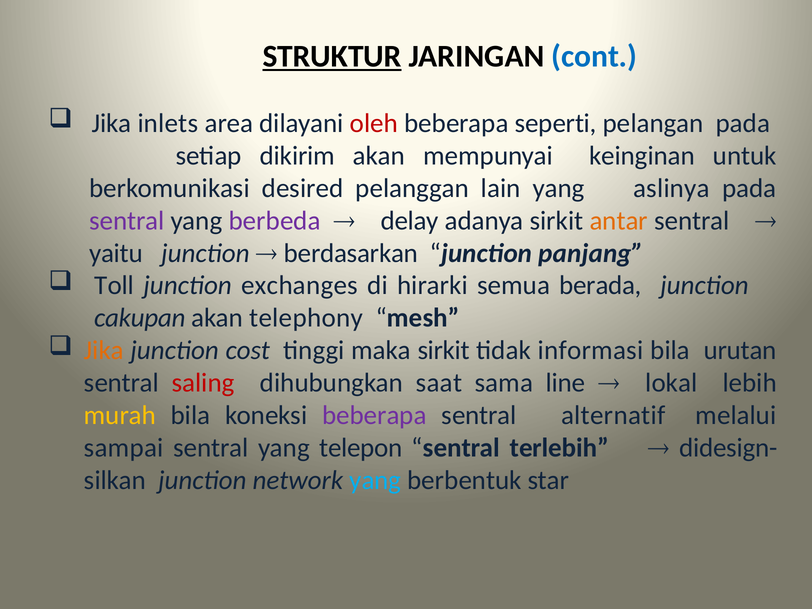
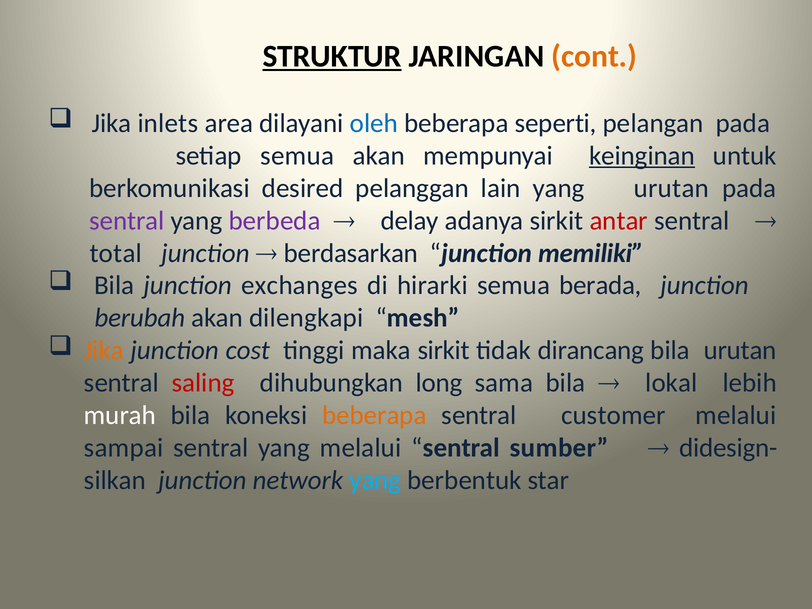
cont colour: blue -> orange (594, 56)
oleh colour: red -> blue (374, 123)
setiap dikirim: dikirim -> semua (297, 156)
keinginan underline: none -> present (642, 156)
yang aslinya: aslinya -> urutan (671, 188)
antar colour: orange -> red (619, 221)
yaitu: yaitu -> total (116, 253)
panjang: panjang -> memiliki (591, 253)
Toll: Toll -> Bila (114, 286)
cakupan: cakupan -> berubah (140, 318)
telephony: telephony -> dilengkapi (306, 318)
informasi: informasi -> dirancang (591, 351)
saat: saat -> long (439, 383)
sama line: line -> bila (565, 383)
murah colour: yellow -> white (120, 415)
beberapa colour: purple -> orange (374, 415)
alternatif: alternatif -> customer (613, 415)
yang telepon: telepon -> melalui (361, 448)
terlebih: terlebih -> sumber (559, 448)
